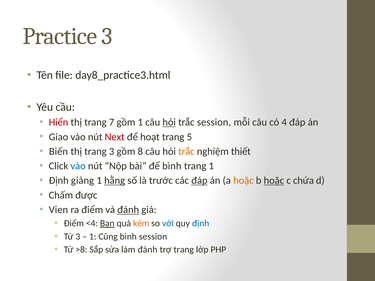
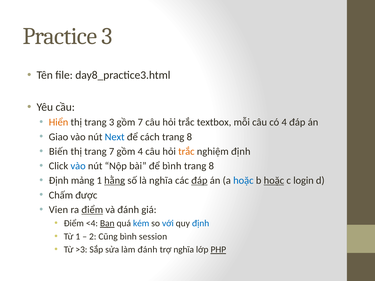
Hiển colour: red -> orange (59, 122)
trang 7: 7 -> 3 (112, 122)
gồm 1: 1 -> 7 (140, 122)
hỏi underline: present -> none (169, 122)
trắc session: session -> textbox (214, 122)
Next colour: red -> blue (115, 137)
hoạt: hoạt -> cách (150, 137)
5: 5 -> 8 (189, 137)
trang 3: 3 -> 7 (112, 152)
gồm 8: 8 -> 4 (140, 152)
nghiệm thiết: thiết -> định (241, 152)
1: 1 -> 8 (211, 166)
giảng: giảng -> mảng (83, 181)
là trước: trước -> nghĩa (161, 181)
hoặc colour: orange -> blue (243, 181)
chứa: chứa -> login (303, 181)
điểm underline: none -> present (92, 210)
đánh underline: present -> none (128, 210)
kém colour: orange -> blue (141, 224)
Từ 3: 3 -> 1 (78, 237)
1: 1 -> 2 (93, 237)
>8: >8 -> >3 (81, 250)
trợ trang: trang -> nghĩa (184, 250)
PHP underline: none -> present (218, 250)
